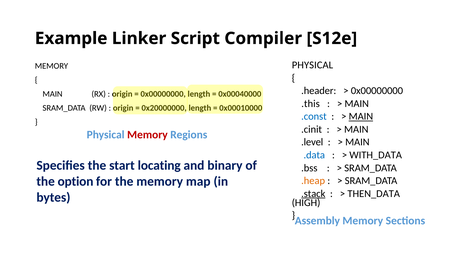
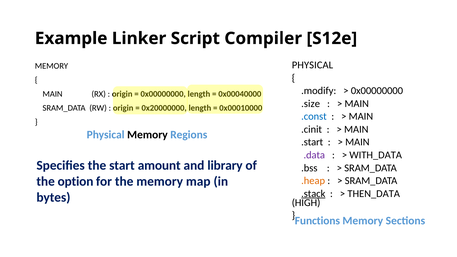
.header: .header -> .modify (319, 91)
.this: .this -> .size (311, 104)
MAIN underline: present -> none (361, 117)
Memory colour: red -> black (147, 135)
.level: .level -> .start (312, 142)
.data colour: blue -> purple (314, 155)
locating: locating -> amount (159, 165)
binary: binary -> library (225, 165)
Assembly: Assembly -> Functions (317, 221)
